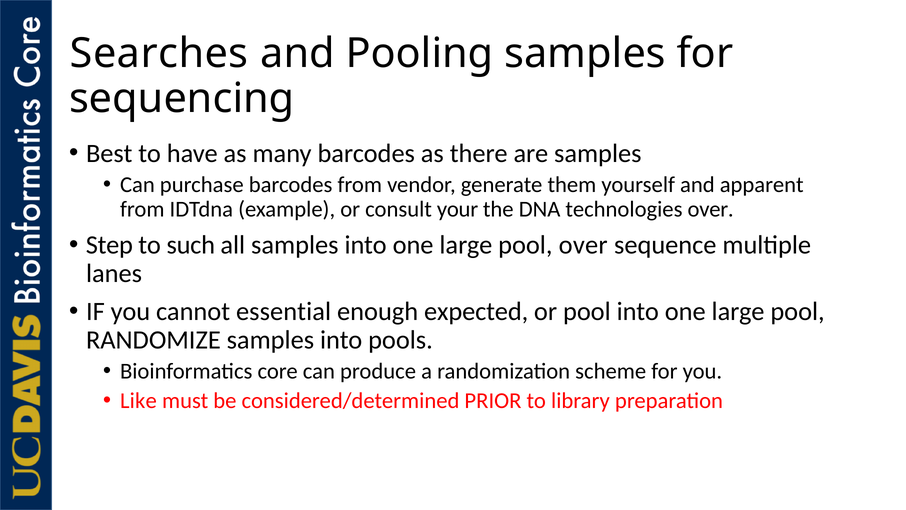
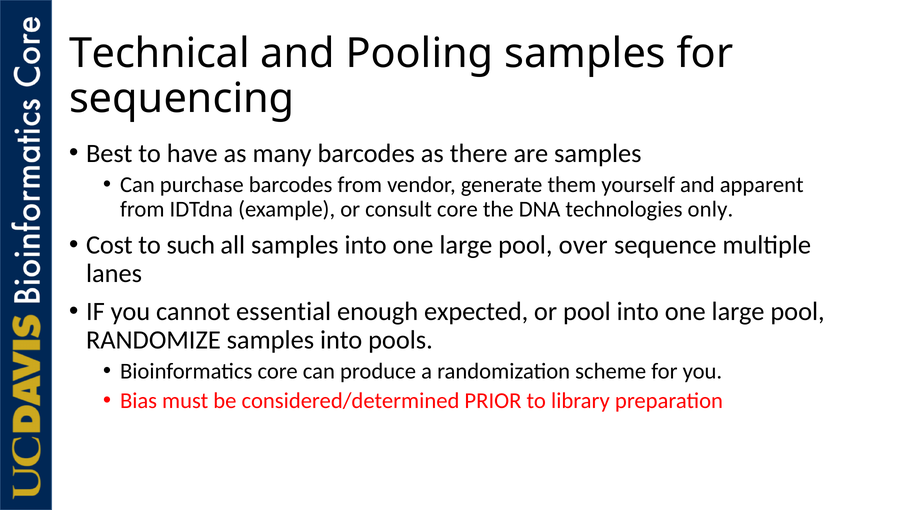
Searches: Searches -> Technical (159, 54)
consult your: your -> core (457, 209)
technologies over: over -> only (710, 209)
Step: Step -> Cost (109, 245)
Like: Like -> Bias (139, 400)
